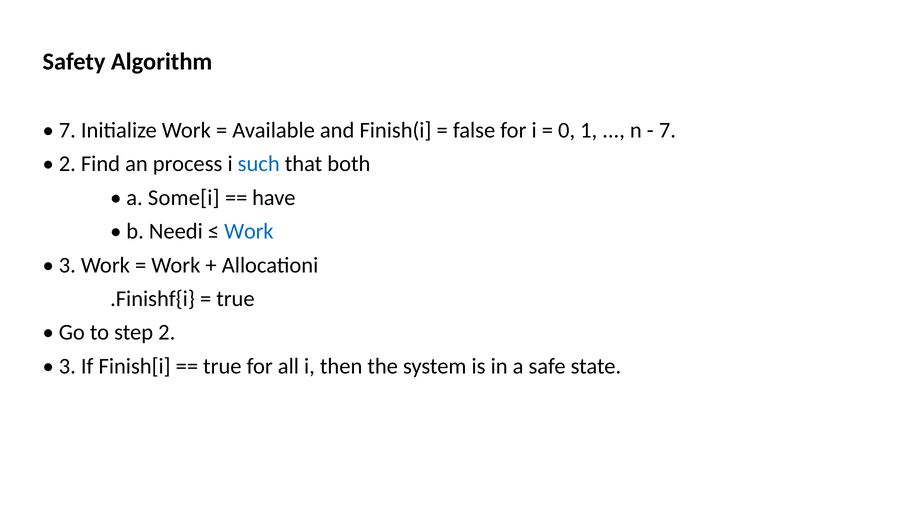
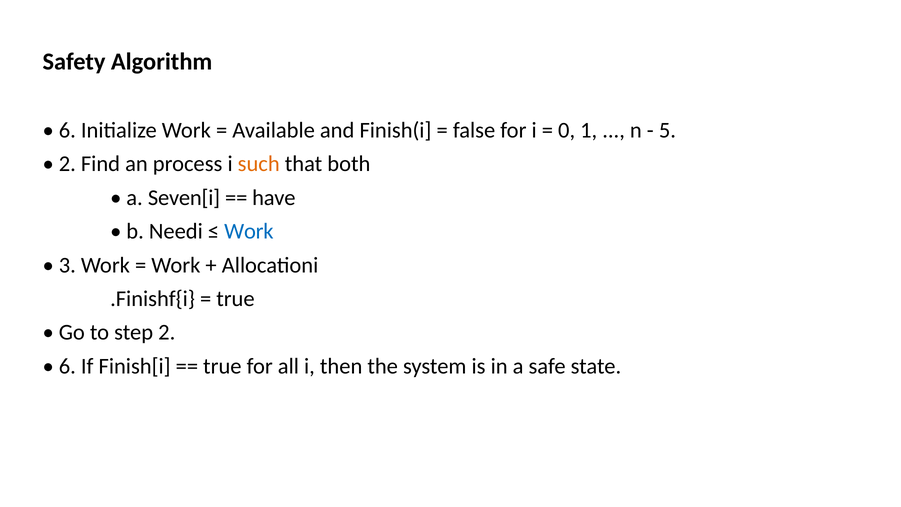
7: 7 -> 6 (67, 130)
7: 7 -> 5 (667, 130)
such colour: blue -> orange (259, 164)
Some[i: Some[i -> Seven[i (184, 198)
3: 3 -> 6 (67, 366)
